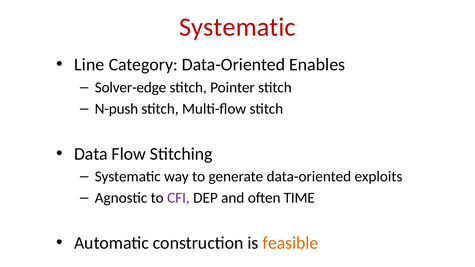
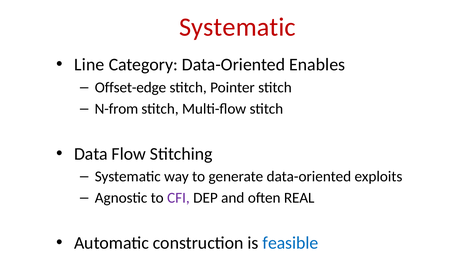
Solver-edge: Solver-edge -> Offset-edge (131, 88)
N-push: N-push -> N-from (116, 109)
TIME: TIME -> REAL (299, 198)
feasible colour: orange -> blue (291, 243)
